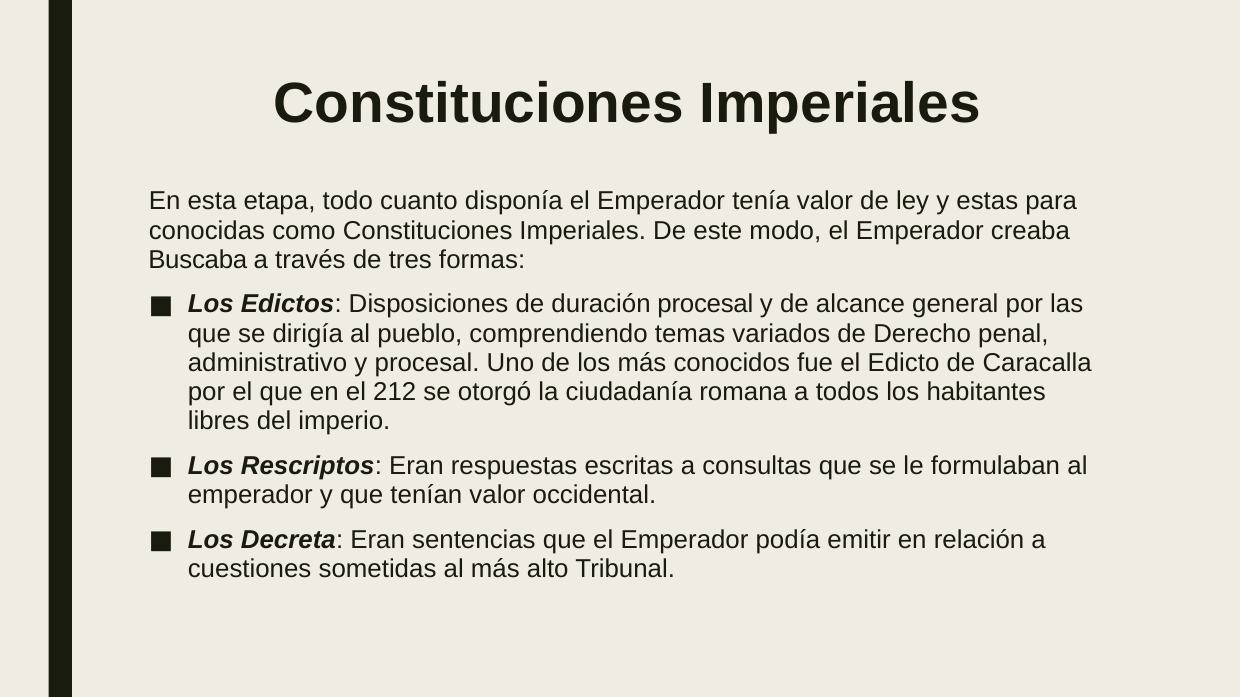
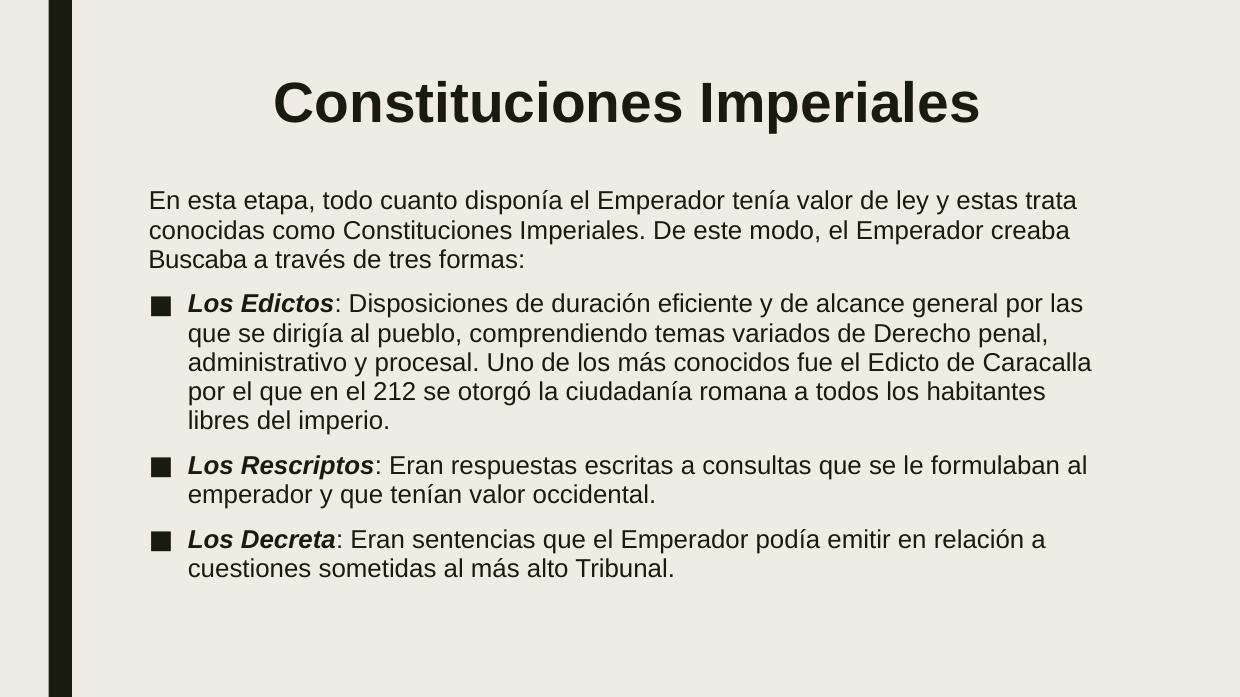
para: para -> trata (1051, 201)
duración procesal: procesal -> eficiente (705, 305)
